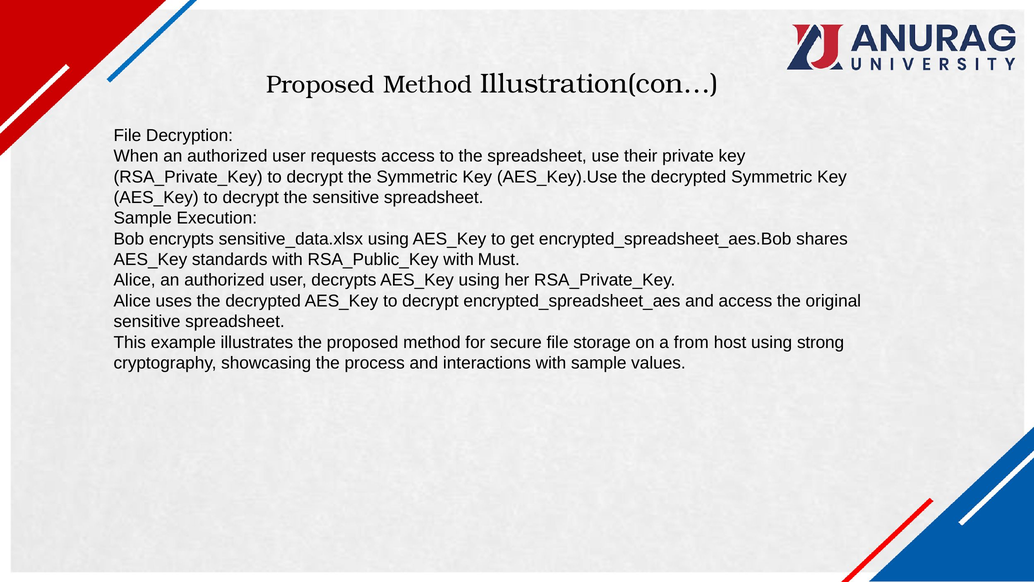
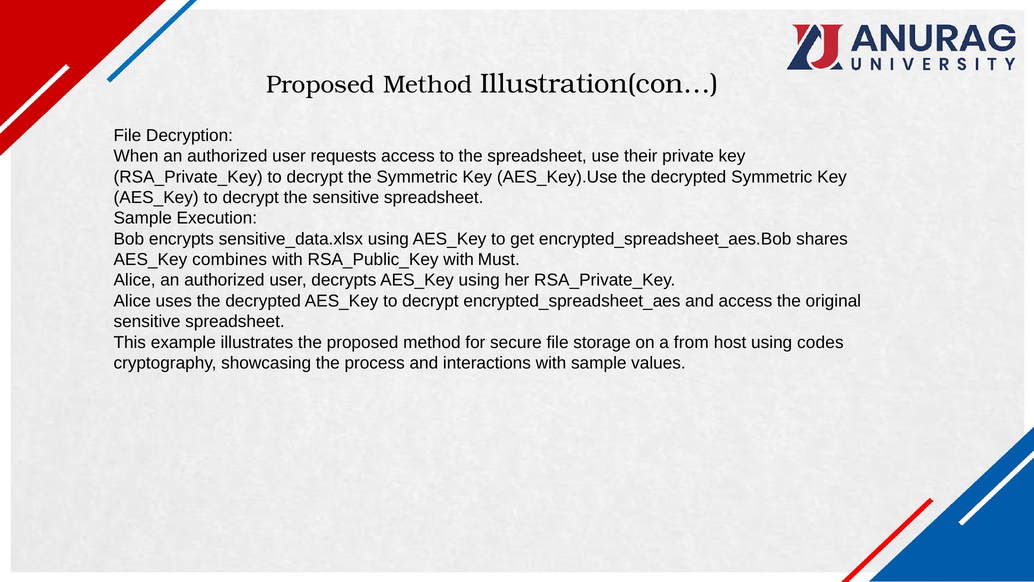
standards: standards -> combines (230, 259)
strong: strong -> codes (820, 342)
